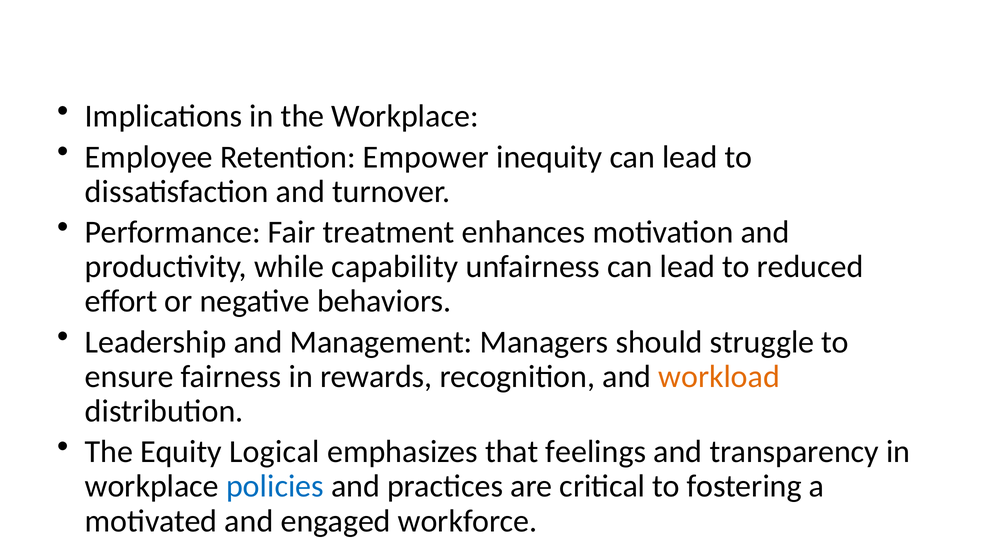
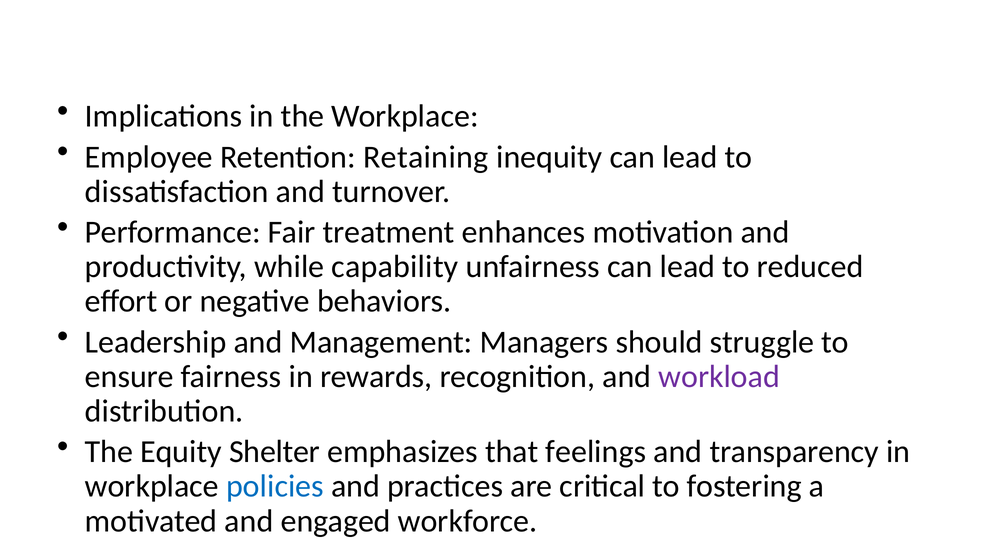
Empower: Empower -> Retaining (426, 157)
workload colour: orange -> purple (719, 377)
Logical: Logical -> Shelter (275, 452)
